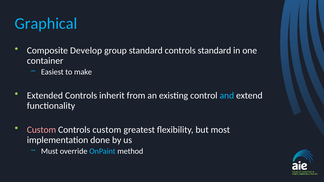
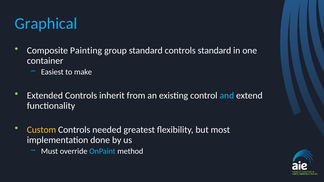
Develop: Develop -> Painting (86, 51)
Custom colour: pink -> yellow (41, 130)
Controls custom: custom -> needed (107, 130)
